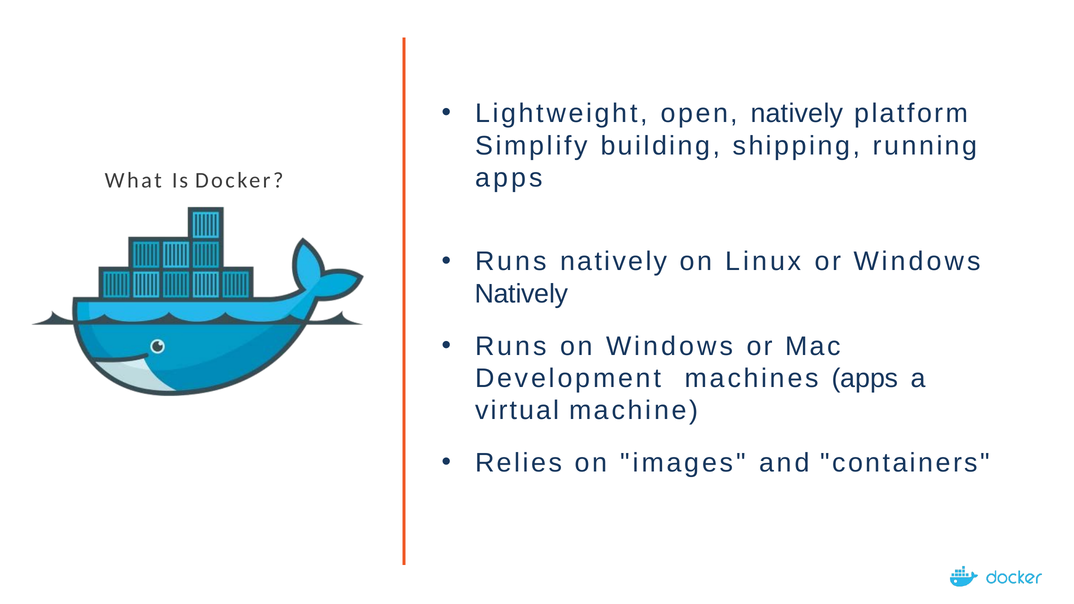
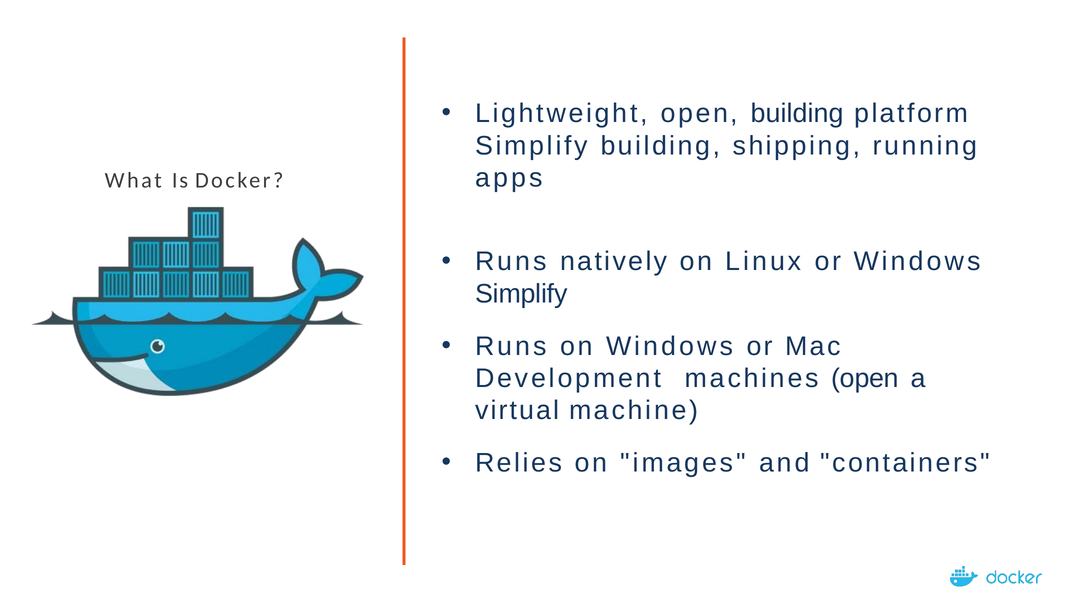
open natively: natively -> building (797, 113)
Natively: Natively -> Simplify (521, 294)
machines apps: apps -> open (865, 378)
